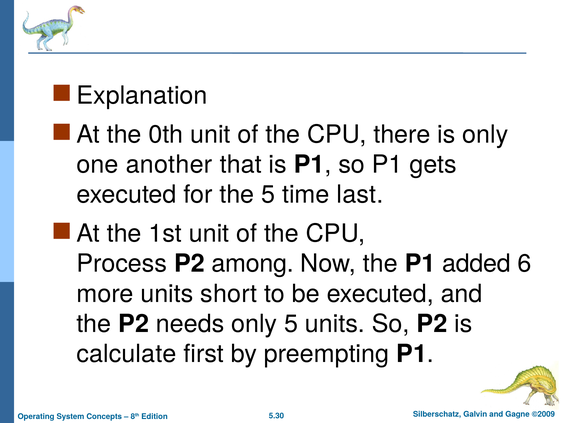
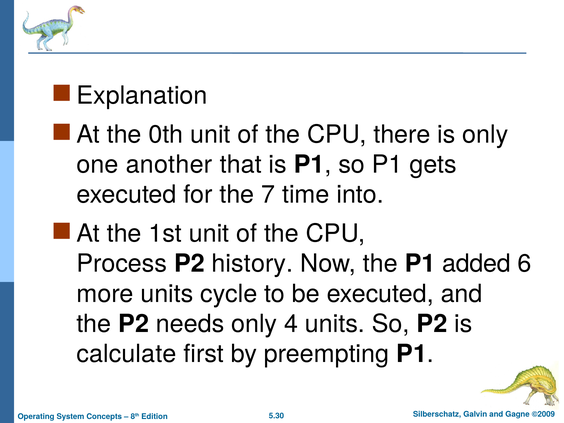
the 5: 5 -> 7 (268, 195)
last: last -> into (360, 195)
among: among -> history (252, 264)
short: short -> cycle (229, 294)
only 5: 5 -> 4 (291, 324)
